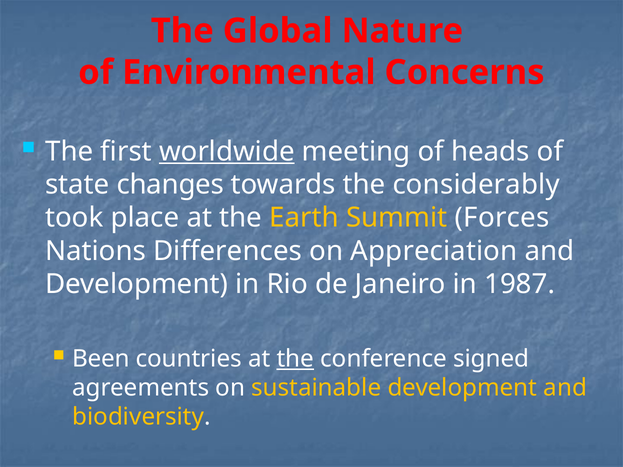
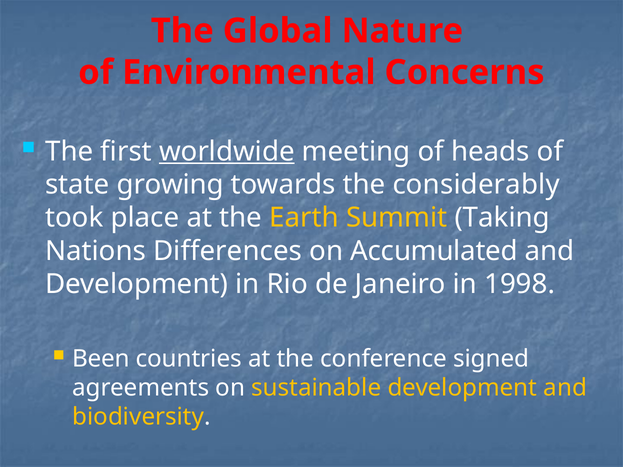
changes: changes -> growing (170, 185)
Forces: Forces -> Taking (502, 218)
Appreciation: Appreciation -> Accumulated (434, 251)
1987: 1987 -> 1998 (520, 284)
the underline: present -> none (295, 359)
